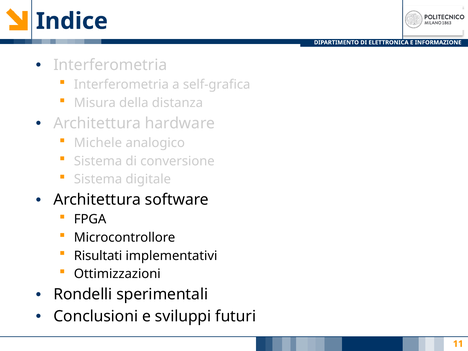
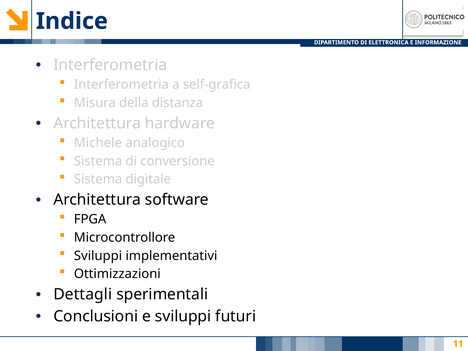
Risultati: Risultati -> Sviluppi (98, 256)
Rondelli: Rondelli -> Dettagli (83, 294)
